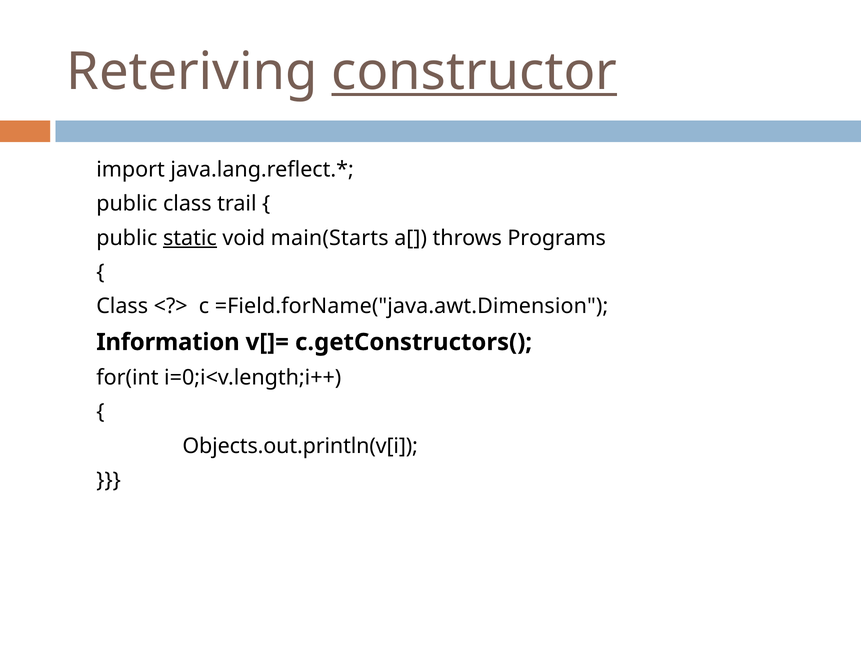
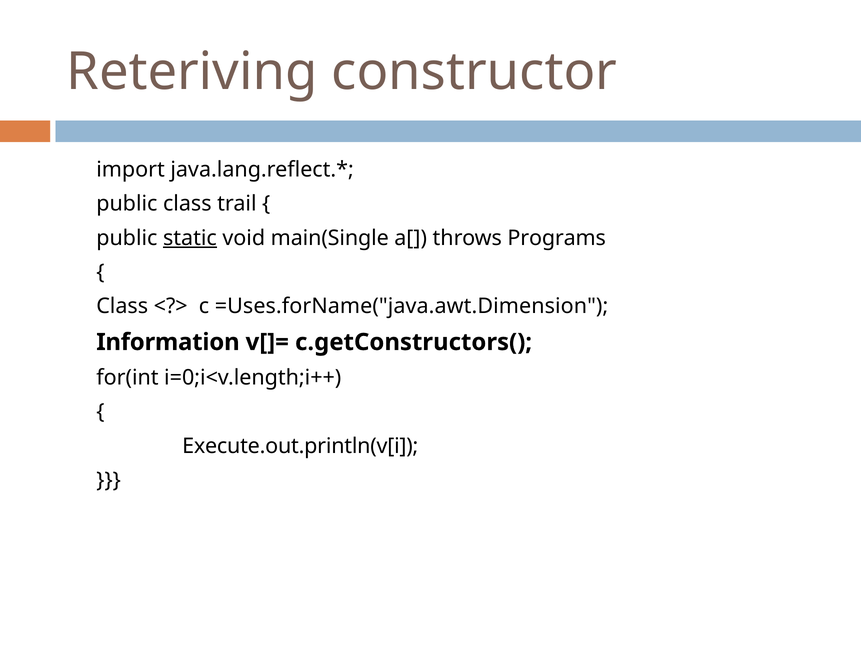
constructor underline: present -> none (474, 72)
main(Starts: main(Starts -> main(Single (330, 238)
=Field.forName("java.awt.Dimension: =Field.forName("java.awt.Dimension -> =Uses.forName("java.awt.Dimension (412, 306)
Objects.out.println(v[i: Objects.out.println(v[i -> Execute.out.println(v[i (300, 446)
